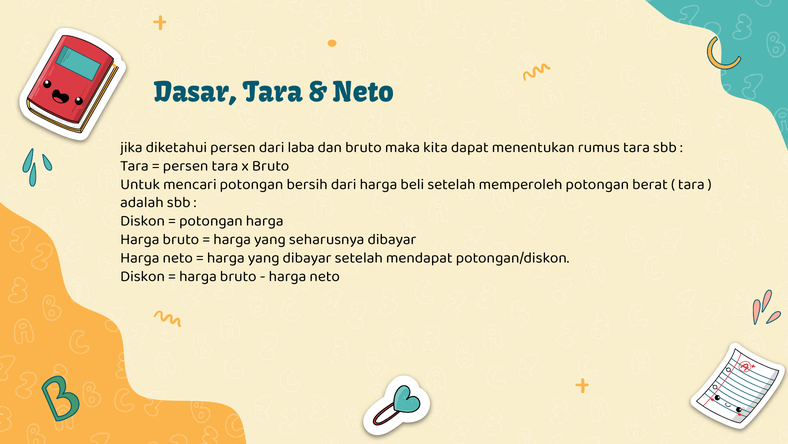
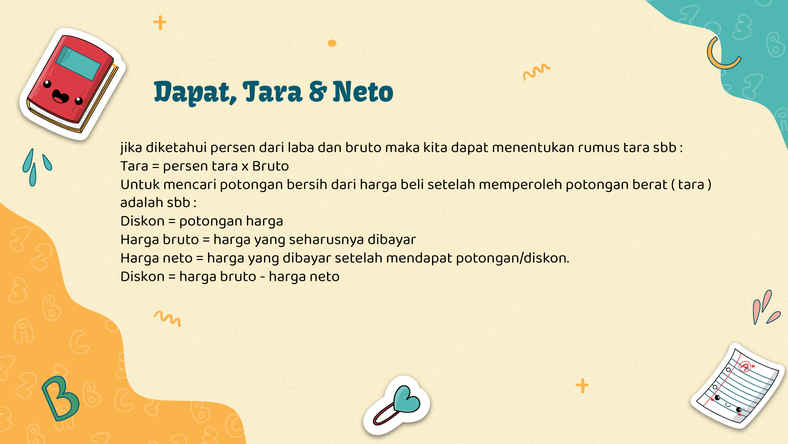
Dasar: Dasar -> Dapat (196, 92)
